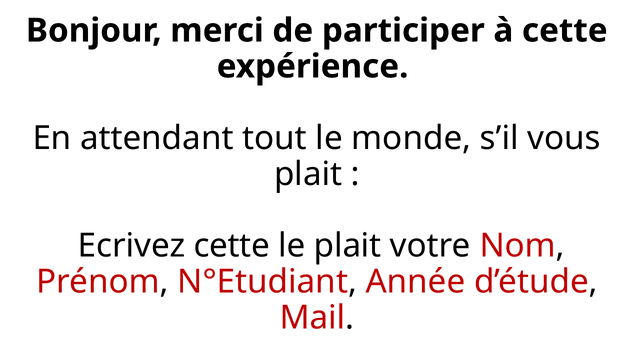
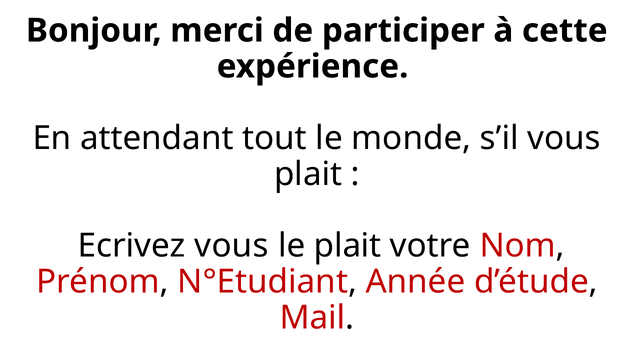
Ecrivez cette: cette -> vous (232, 246)
